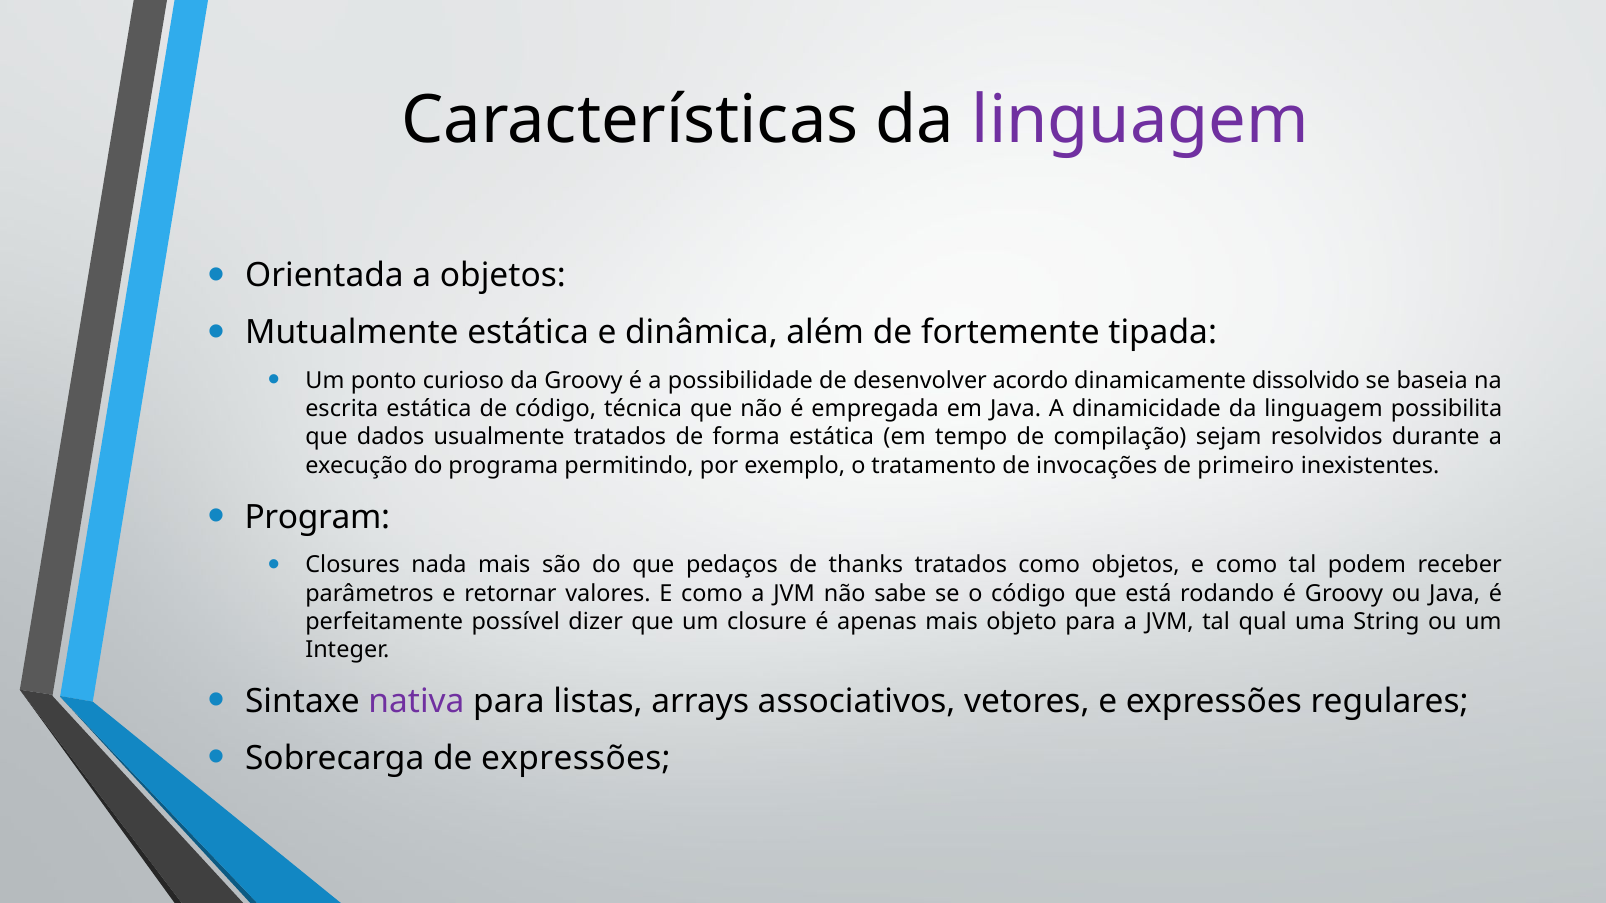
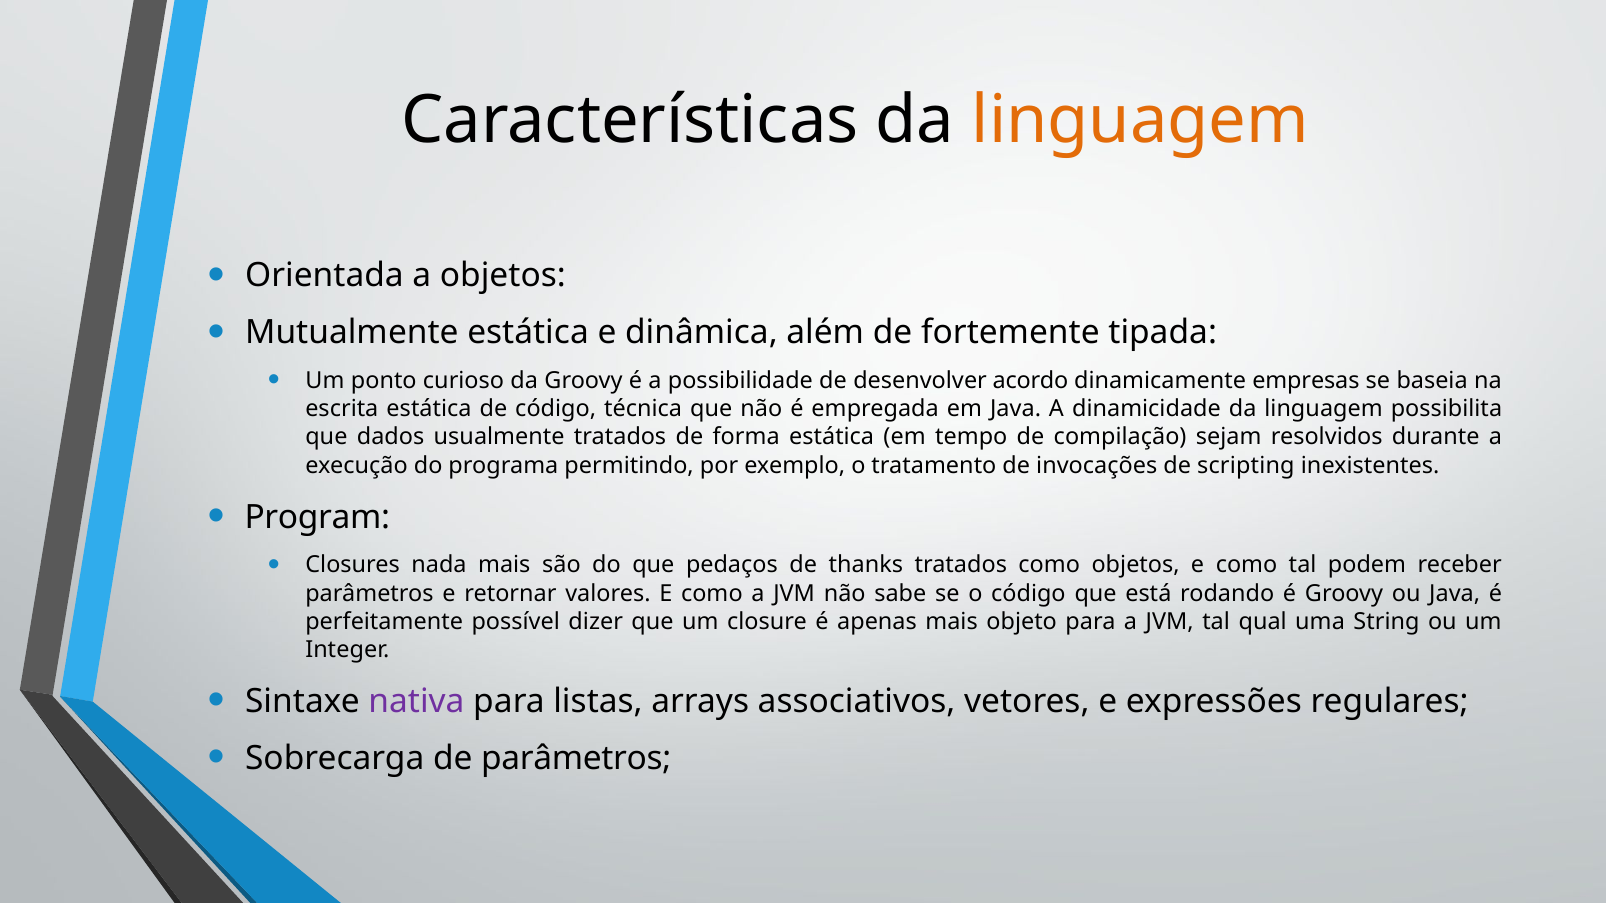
linguagem colour: purple -> orange (1140, 120)
dissolvido: dissolvido -> empresas (1306, 381)
primeiro: primeiro -> scripting (1246, 466)
de expressões: expressões -> parâmetros (576, 759)
